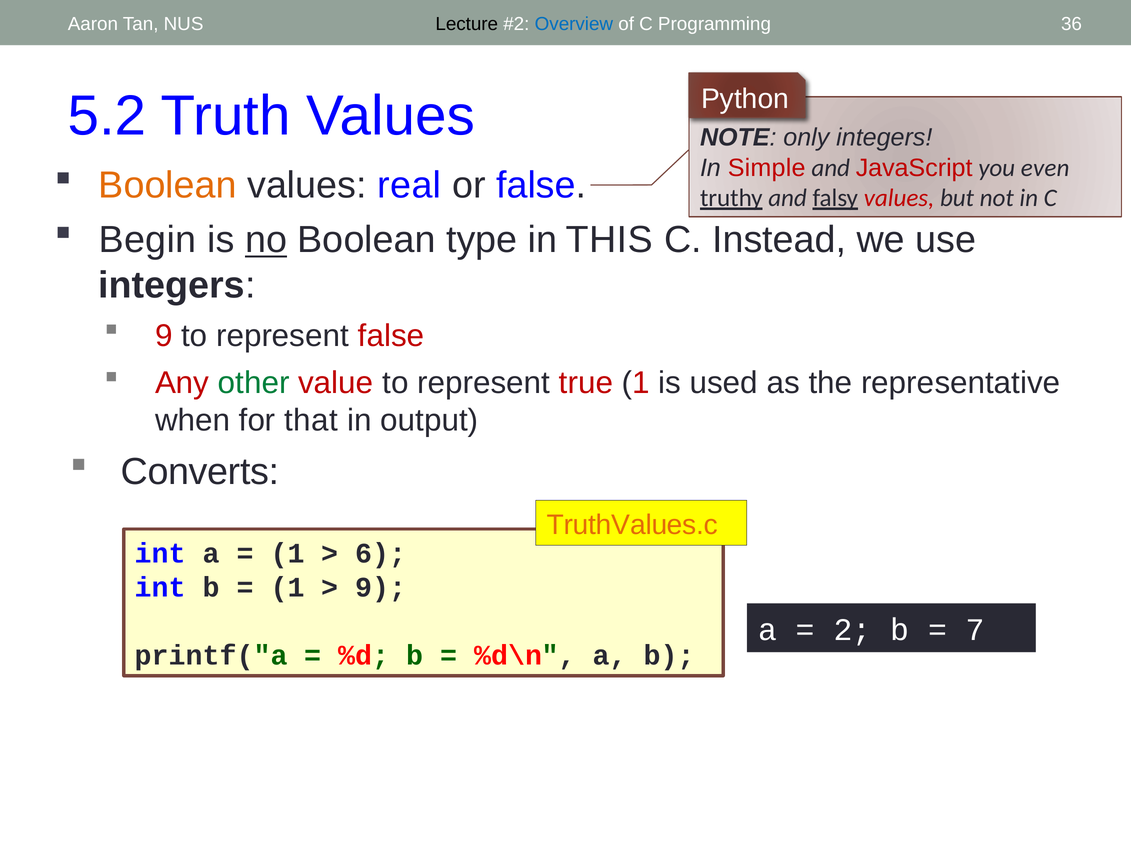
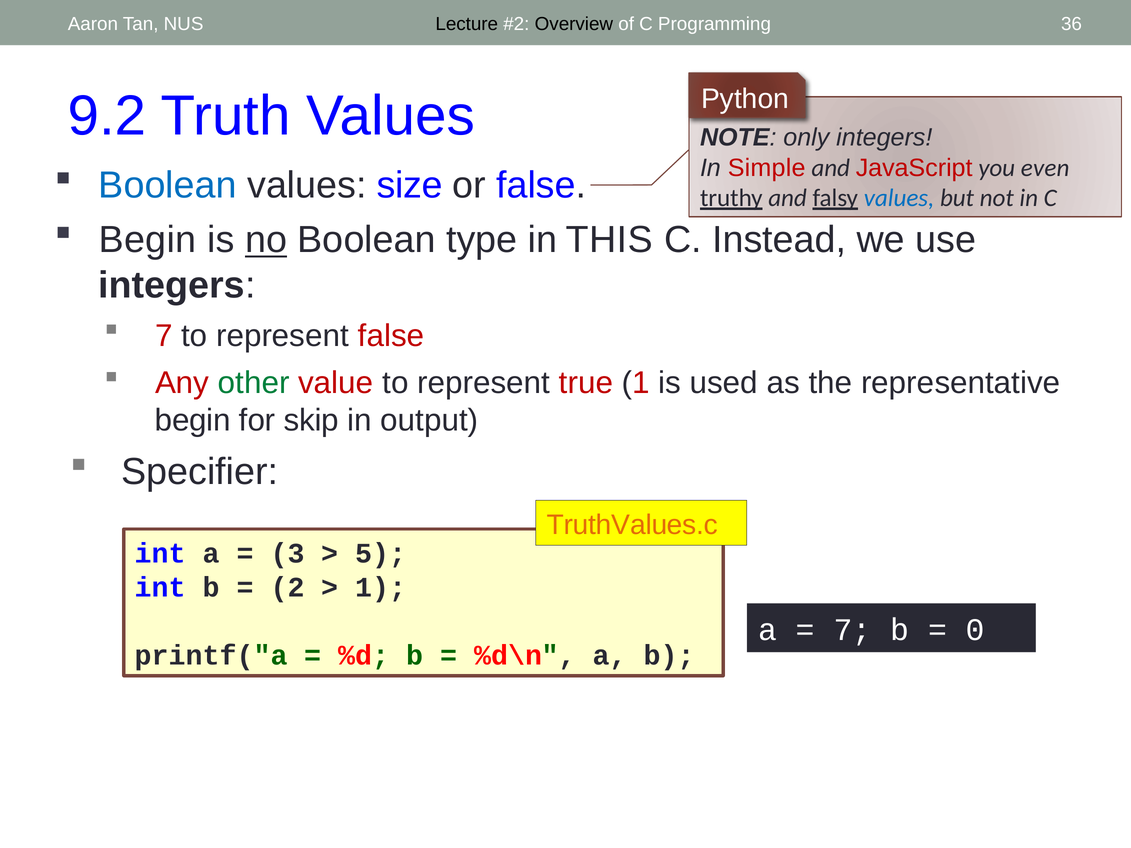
Overview colour: blue -> black (574, 24)
5.2: 5.2 -> 9.2 (107, 116)
Boolean colour: orange -> blue (168, 185)
real: real -> size (410, 185)
values colour: red -> blue (899, 198)
9: 9 -> 7 (164, 336)
when: when -> begin (193, 421)
that: that -> skip (311, 421)
Converts: Converts -> Specifier (200, 472)
1: 1 -> 3 (288, 554)
6: 6 -> 5 (381, 554)
1: 1 -> 2 (288, 588)
9: 9 -> 1 (381, 588)
2: 2 -> 7 (852, 630)
7: 7 -> 0 (975, 630)
